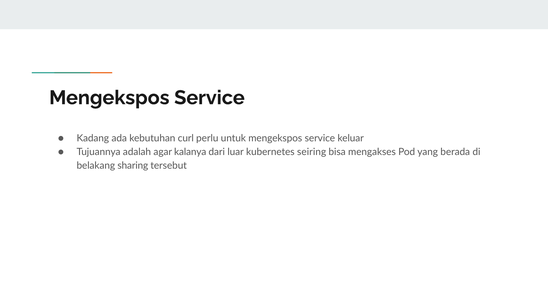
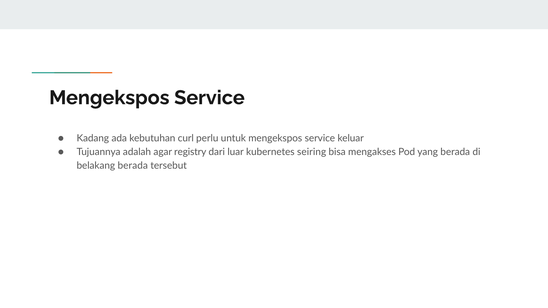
kalanya: kalanya -> registry (190, 152)
belakang sharing: sharing -> berada (133, 166)
